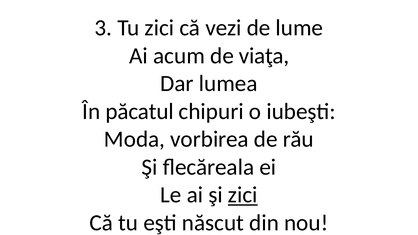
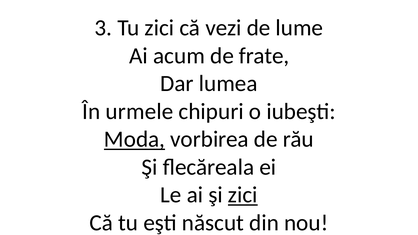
viaţa: viaţa -> frate (264, 56)
păcatul: păcatul -> urmele (139, 112)
Moda underline: none -> present (135, 139)
